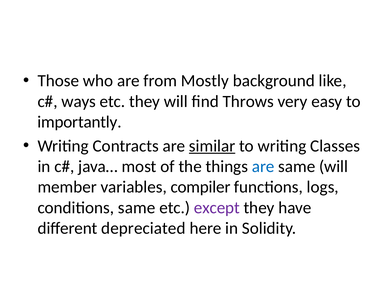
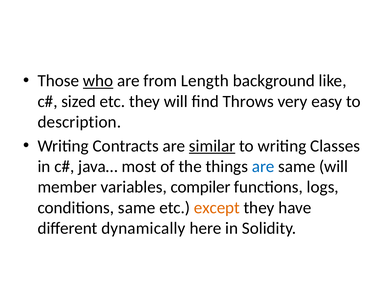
who underline: none -> present (98, 81)
Mostly: Mostly -> Length (205, 81)
ways: ways -> sized (79, 101)
importantly: importantly -> description (79, 122)
except colour: purple -> orange (217, 207)
depreciated: depreciated -> dynamically (143, 228)
